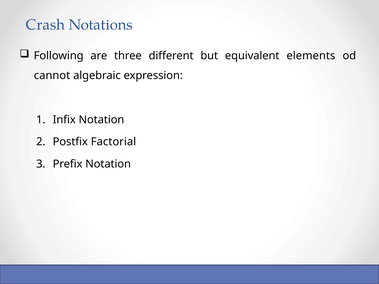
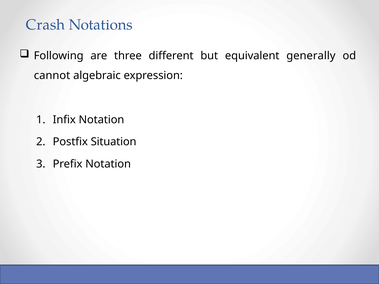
elements: elements -> generally (311, 56)
Factorial: Factorial -> Situation (114, 142)
